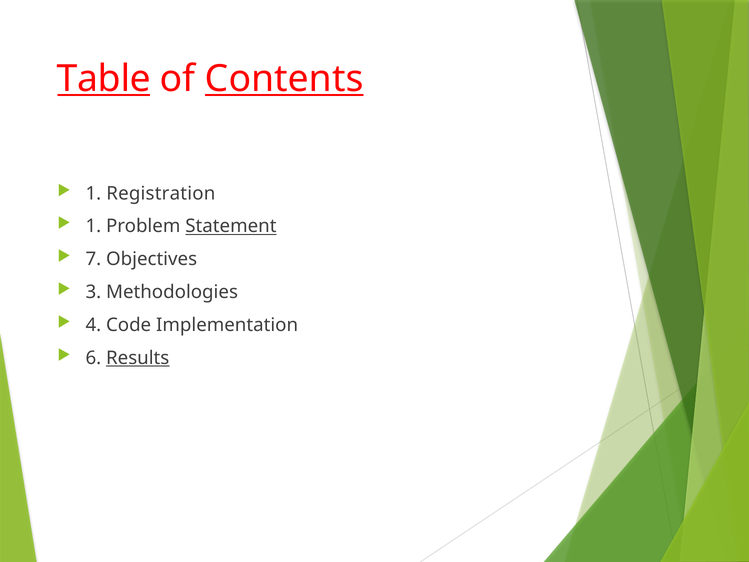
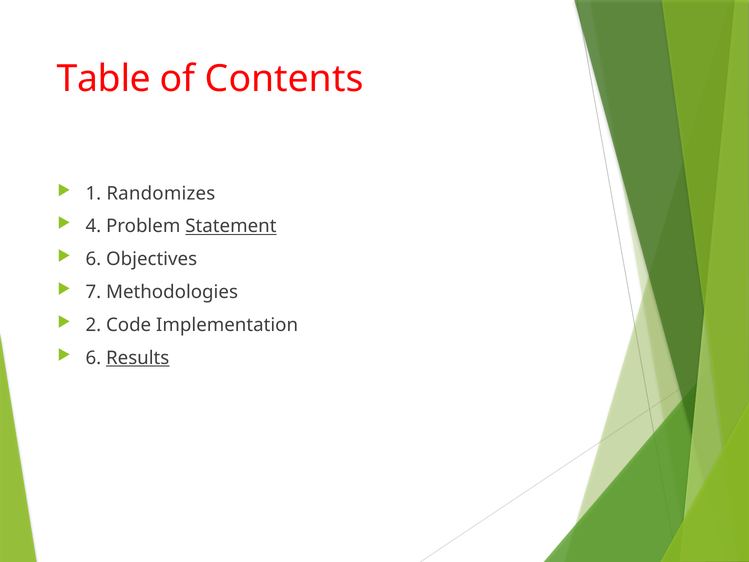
Table underline: present -> none (104, 79)
Contents underline: present -> none (284, 79)
Registration: Registration -> Randomizes (161, 193)
1: 1 -> 4 (93, 226)
7: 7 -> 6 (93, 259)
3: 3 -> 7 (93, 292)
4: 4 -> 2 (93, 325)
